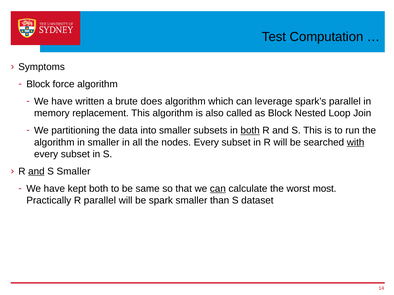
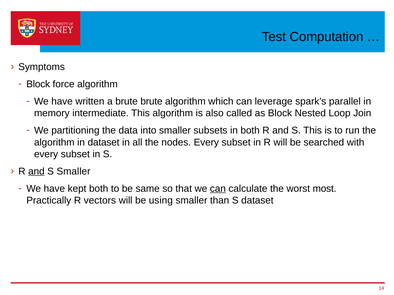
brute does: does -> brute (151, 102)
replacement: replacement -> intermediate (101, 113)
both underline: present -> none (250, 131)
in smaller: smaller -> dataset (104, 143)
with underline: present -> none (356, 143)
R parallel: parallel -> vectors (100, 201)
spark: spark -> using (161, 201)
